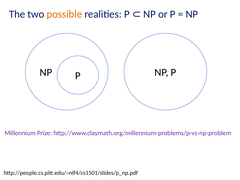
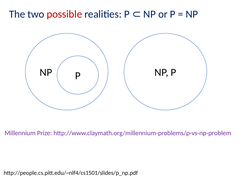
possible colour: orange -> red (64, 14)
